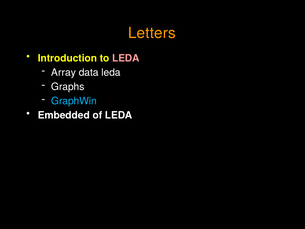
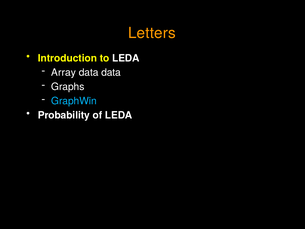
LEDA colour: pink -> white (126, 58)
data leda: leda -> data (111, 72)
Embedded: Embedded -> Probability (64, 115)
